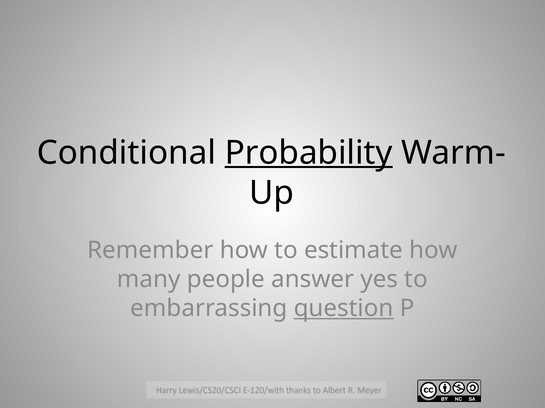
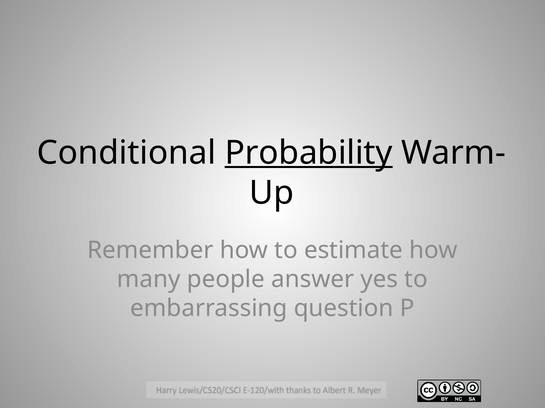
question underline: present -> none (344, 309)
